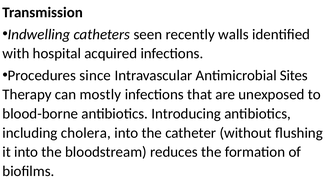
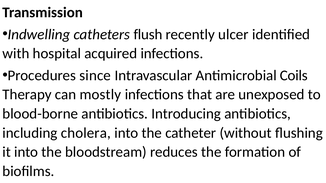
seen: seen -> flush (148, 34)
walls: walls -> ulcer (233, 34)
Sites: Sites -> Coils (294, 76)
